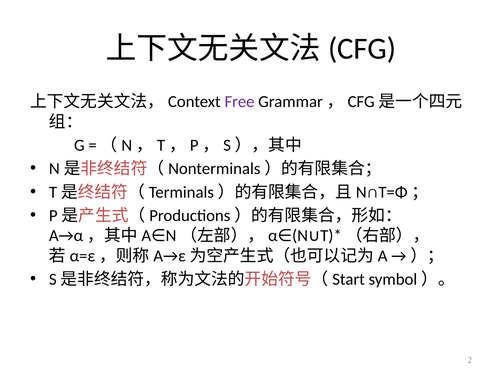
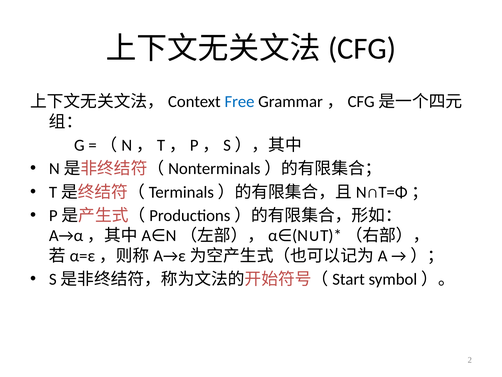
Free colour: purple -> blue (239, 102)
